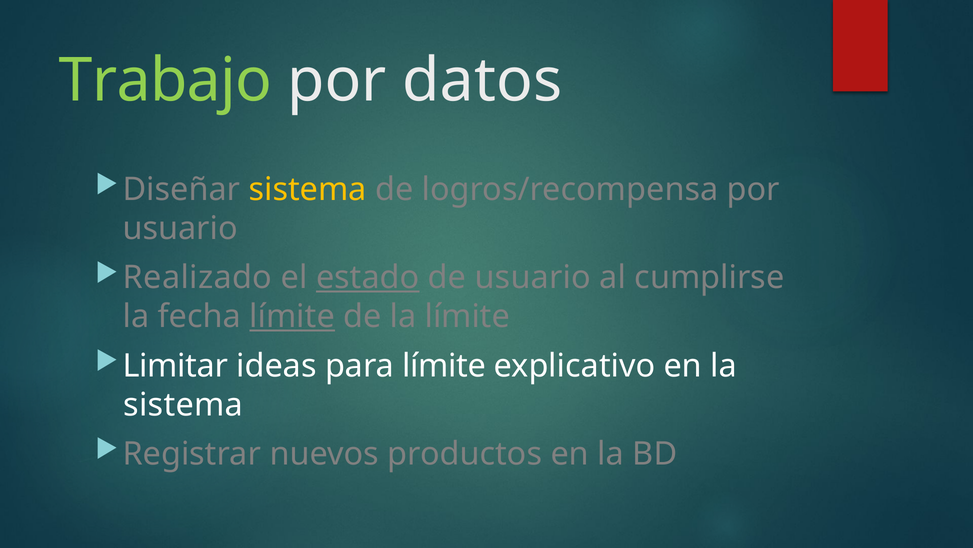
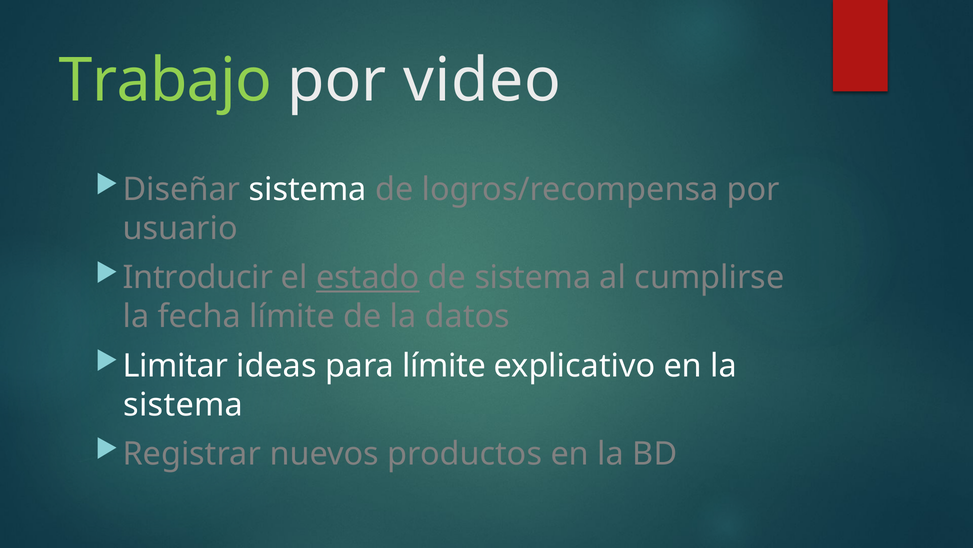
datos: datos -> video (482, 81)
sistema colour: yellow -> white (308, 189)
Realizado: Realizado -> Introducir (198, 277)
de usuario: usuario -> sistema (533, 277)
límite underline: present -> none (292, 316)
la límite: límite -> datos (467, 316)
